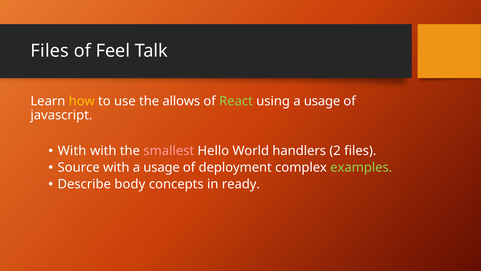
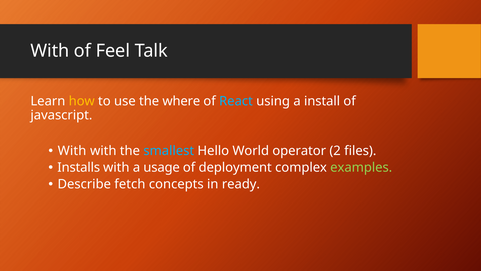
Files: Files -> With (50, 51)
allows: allows -> where (181, 101)
React colour: light green -> light blue (236, 101)
using a usage: usage -> install (322, 101)
smallest colour: pink -> light blue (169, 151)
handlers: handlers -> operator (299, 151)
Source: Source -> Installs (79, 167)
body: body -> fetch (130, 184)
